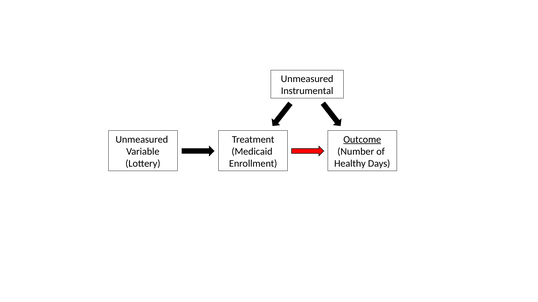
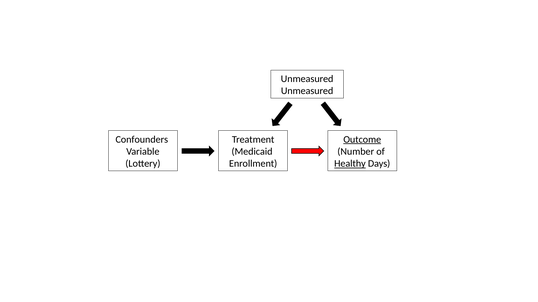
Instrumental: Instrumental -> Unmeasured (307, 91)
Unmeasured: Unmeasured -> Confounders (142, 140)
Healthy underline: none -> present (350, 164)
